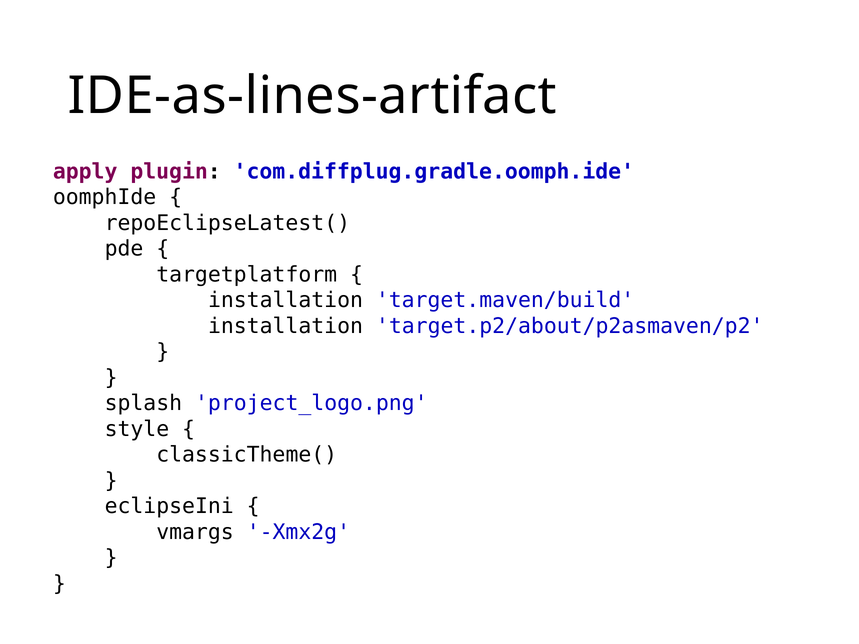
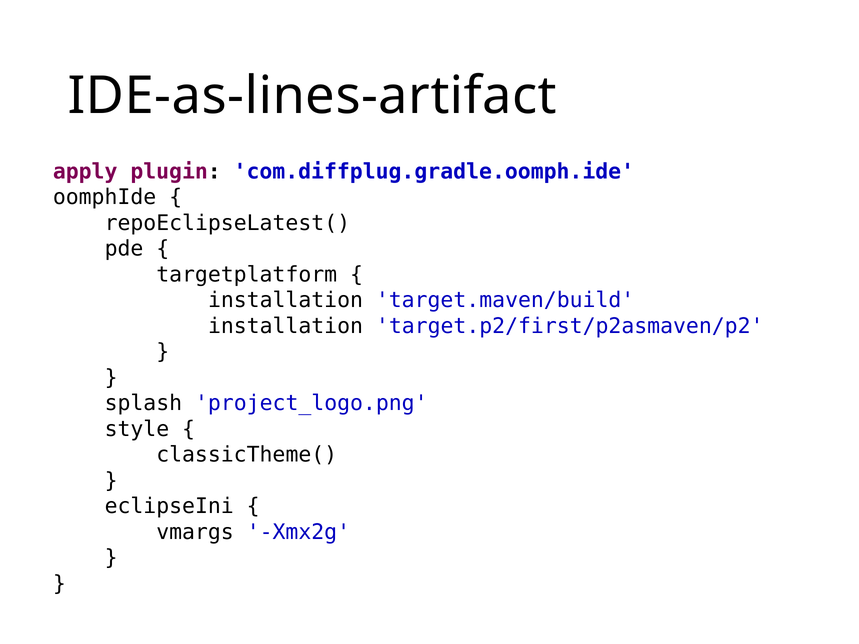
target.p2/about/p2asmaven/p2: target.p2/about/p2asmaven/p2 -> target.p2/first/p2asmaven/p2 (570, 326)
